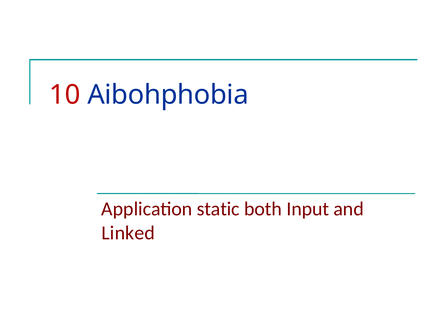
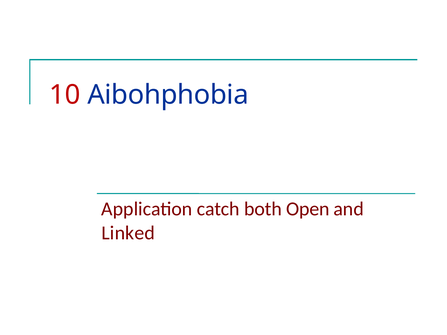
static: static -> catch (218, 209)
Input: Input -> Open (308, 209)
